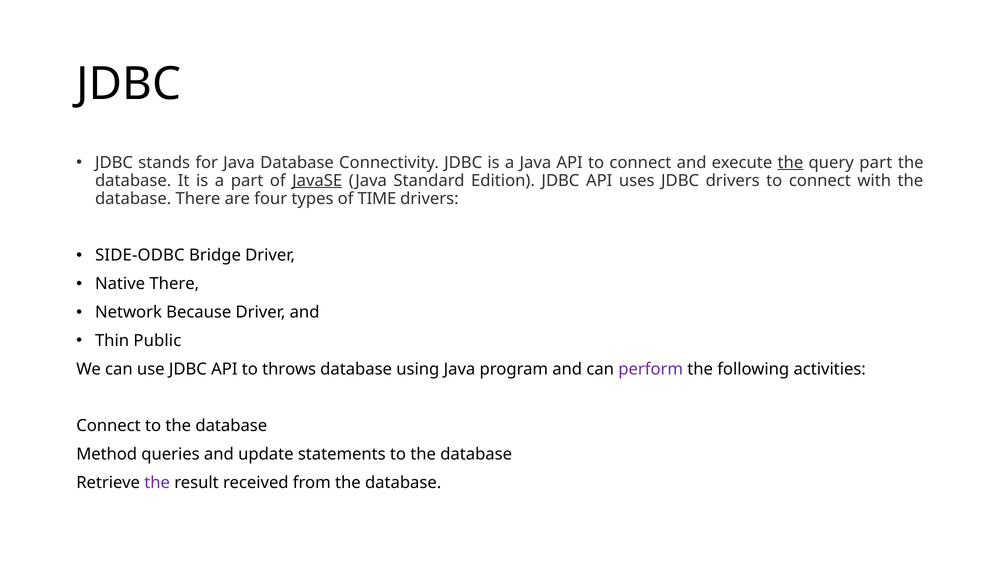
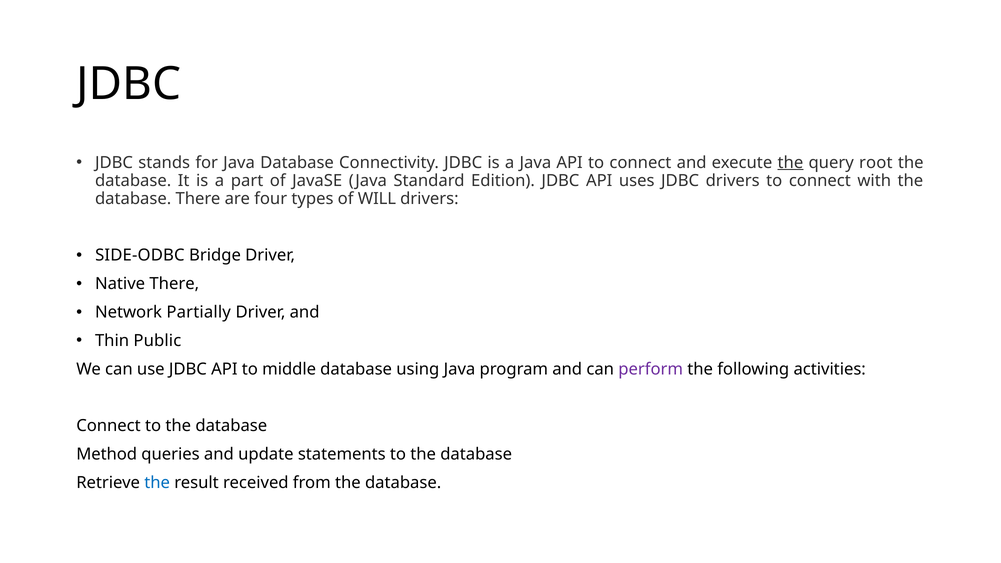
query part: part -> root (876, 163)
JavaSE underline: present -> none (317, 181)
TIME: TIME -> WILL (377, 199)
Because: Because -> Partially (199, 312)
throws: throws -> middle (289, 369)
the colour: purple -> blue (157, 483)
